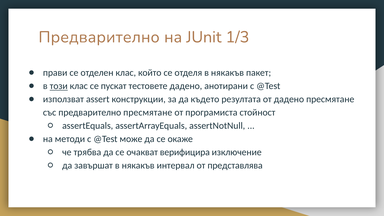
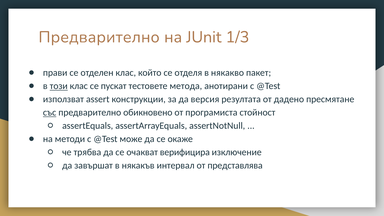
отделя в някакъв: някакъв -> някакво (227, 73)
тестовете дадено: дадено -> метода (186, 86)
където: където -> версия (205, 99)
със underline: none -> present (50, 113)
предварително пресмятане: пресмятане -> обикновено (148, 113)
